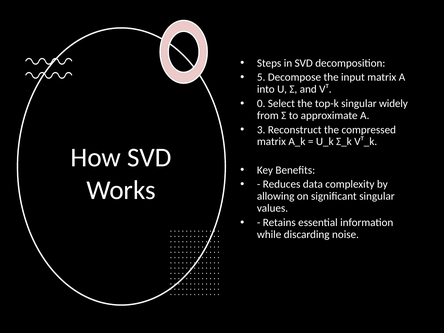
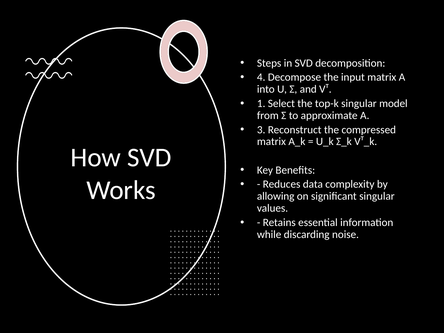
5: 5 -> 4 (261, 77)
0: 0 -> 1 (261, 103)
widely: widely -> model (393, 103)
